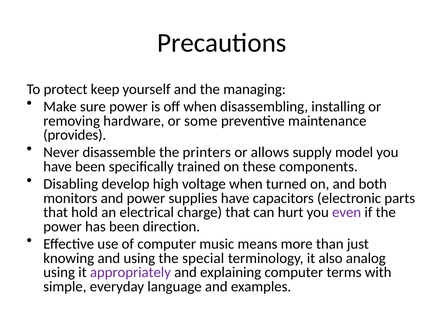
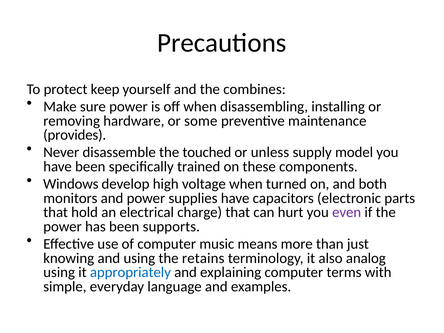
managing: managing -> combines (254, 89)
printers: printers -> touched (207, 152)
allows: allows -> unless (270, 152)
Disabling: Disabling -> Windows (71, 184)
direction: direction -> supports (171, 227)
special: special -> retains (203, 258)
appropriately colour: purple -> blue (130, 272)
